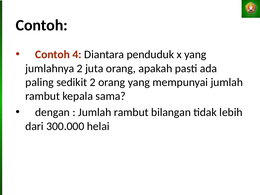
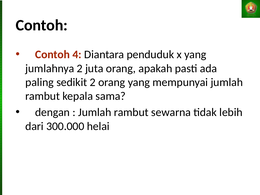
bilangan: bilangan -> sewarna (171, 112)
